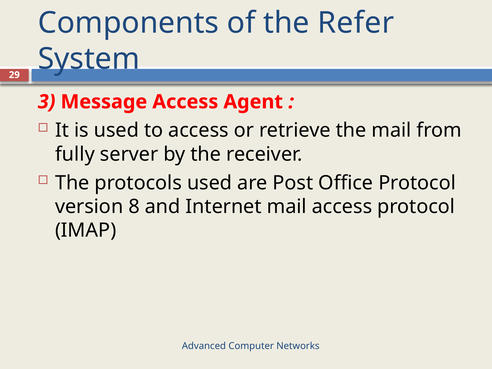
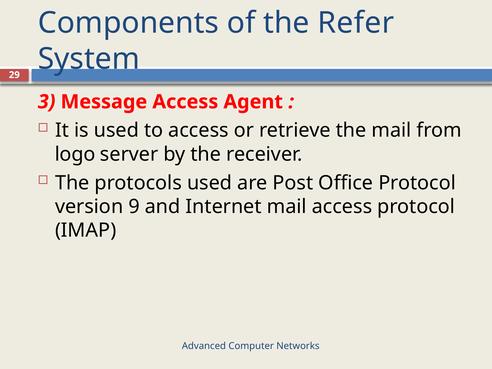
fully: fully -> logo (75, 154)
8: 8 -> 9 (134, 207)
